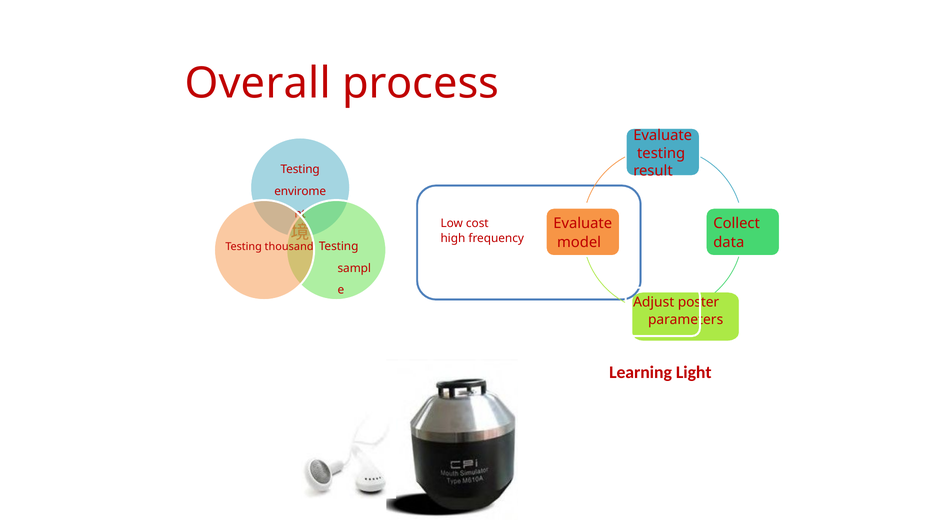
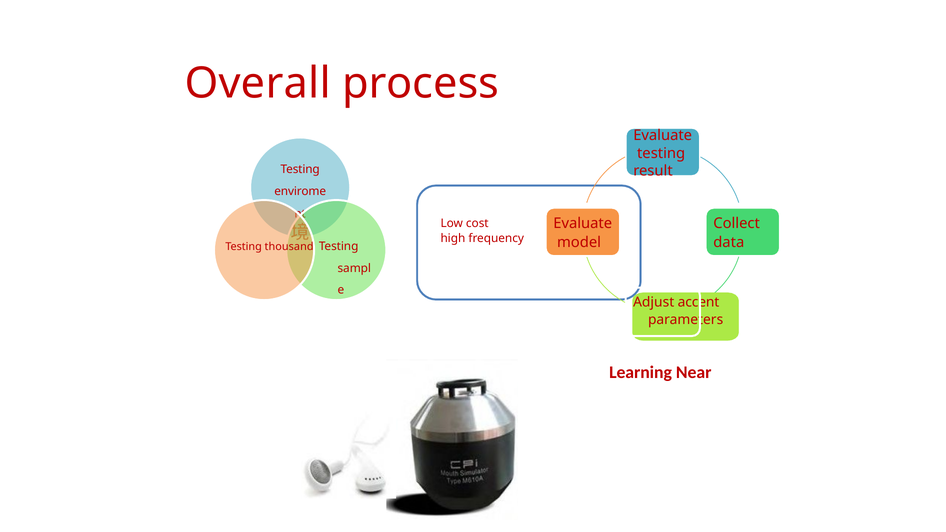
poster: poster -> accent (698, 302)
Light: Light -> Near (694, 372)
